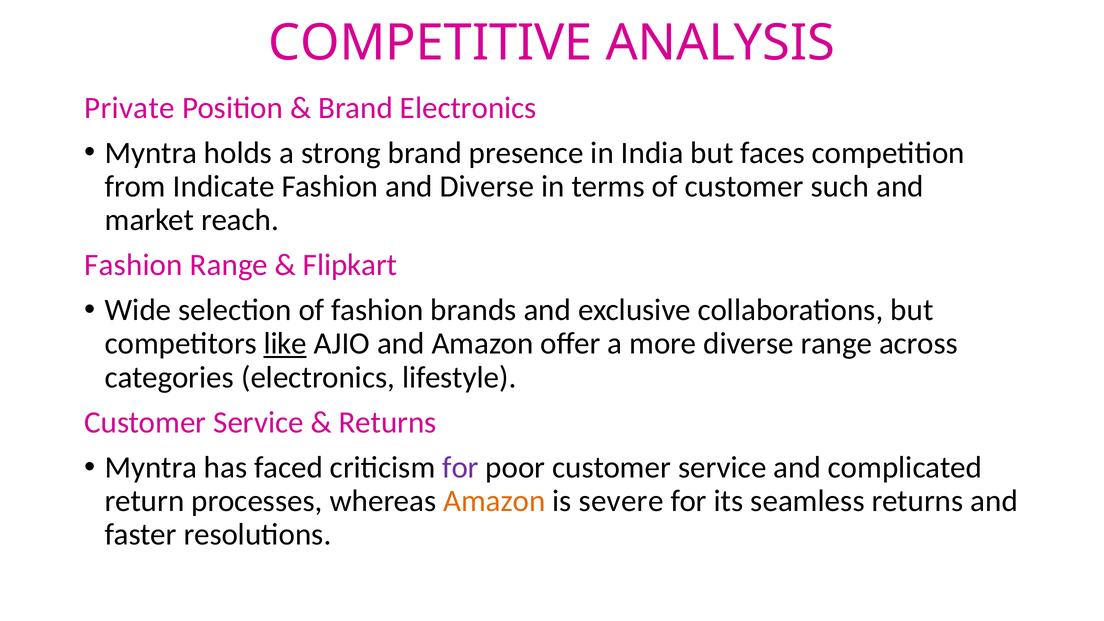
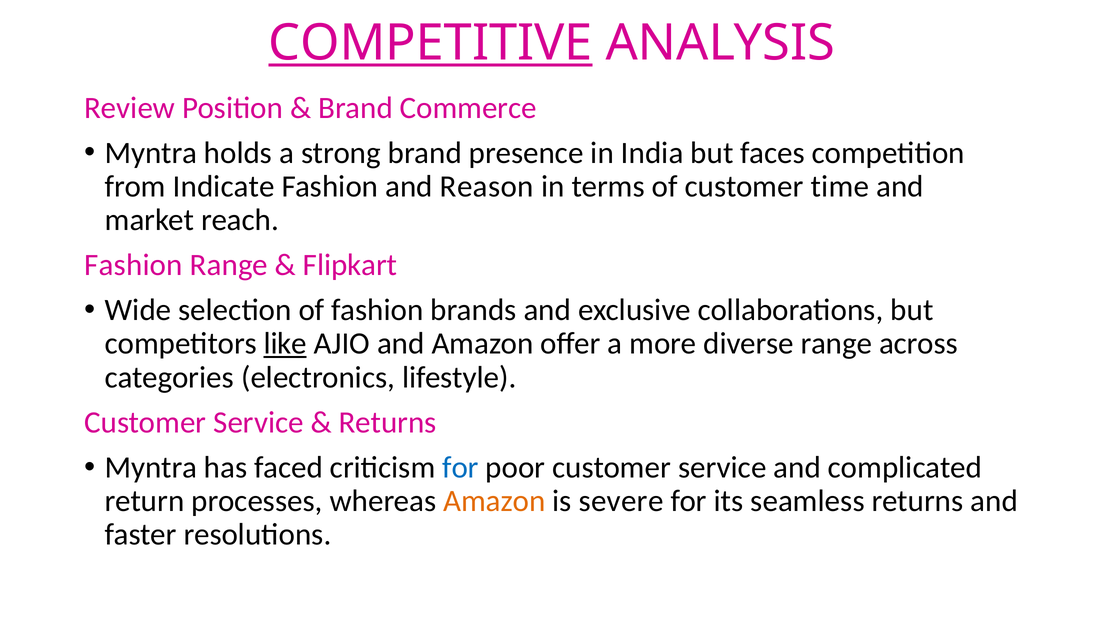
COMPETITIVE underline: none -> present (430, 43)
Private: Private -> Review (130, 108)
Brand Electronics: Electronics -> Commerce (468, 108)
and Diverse: Diverse -> Reason (487, 186)
such: such -> time (840, 186)
for colour: purple -> blue (461, 467)
